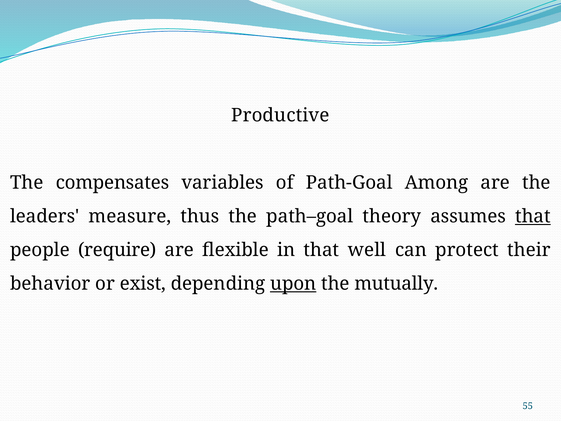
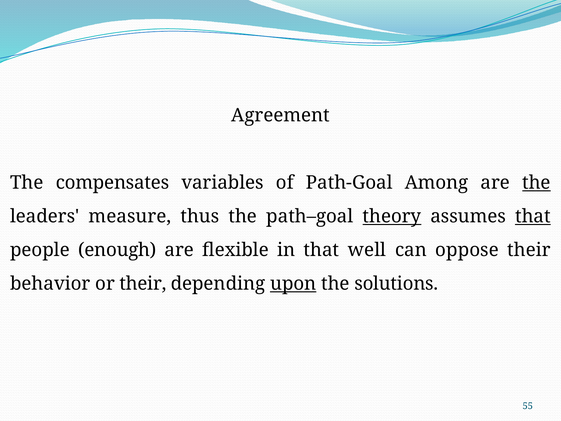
Productive: Productive -> Agreement (281, 115)
the underline: none -> present (536, 183)
theory underline: none -> present (392, 216)
require: require -> enough (117, 250)
protect: protect -> oppose (467, 250)
or exist: exist -> their (143, 284)
mutually: mutually -> solutions (396, 284)
